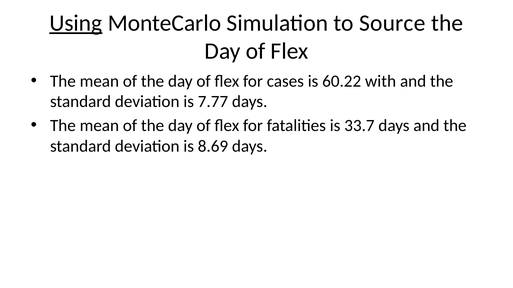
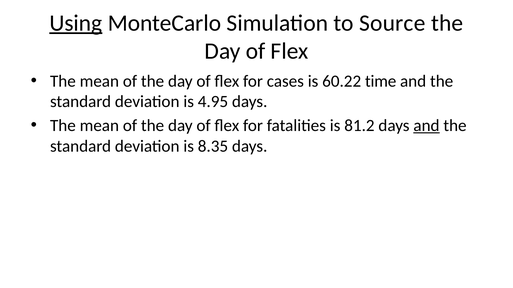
with: with -> time (381, 81)
7.77: 7.77 -> 4.95 (213, 102)
33.7: 33.7 -> 81.2 (359, 126)
and underline: none -> present (426, 126)
8.69: 8.69 -> 8.35 (213, 146)
